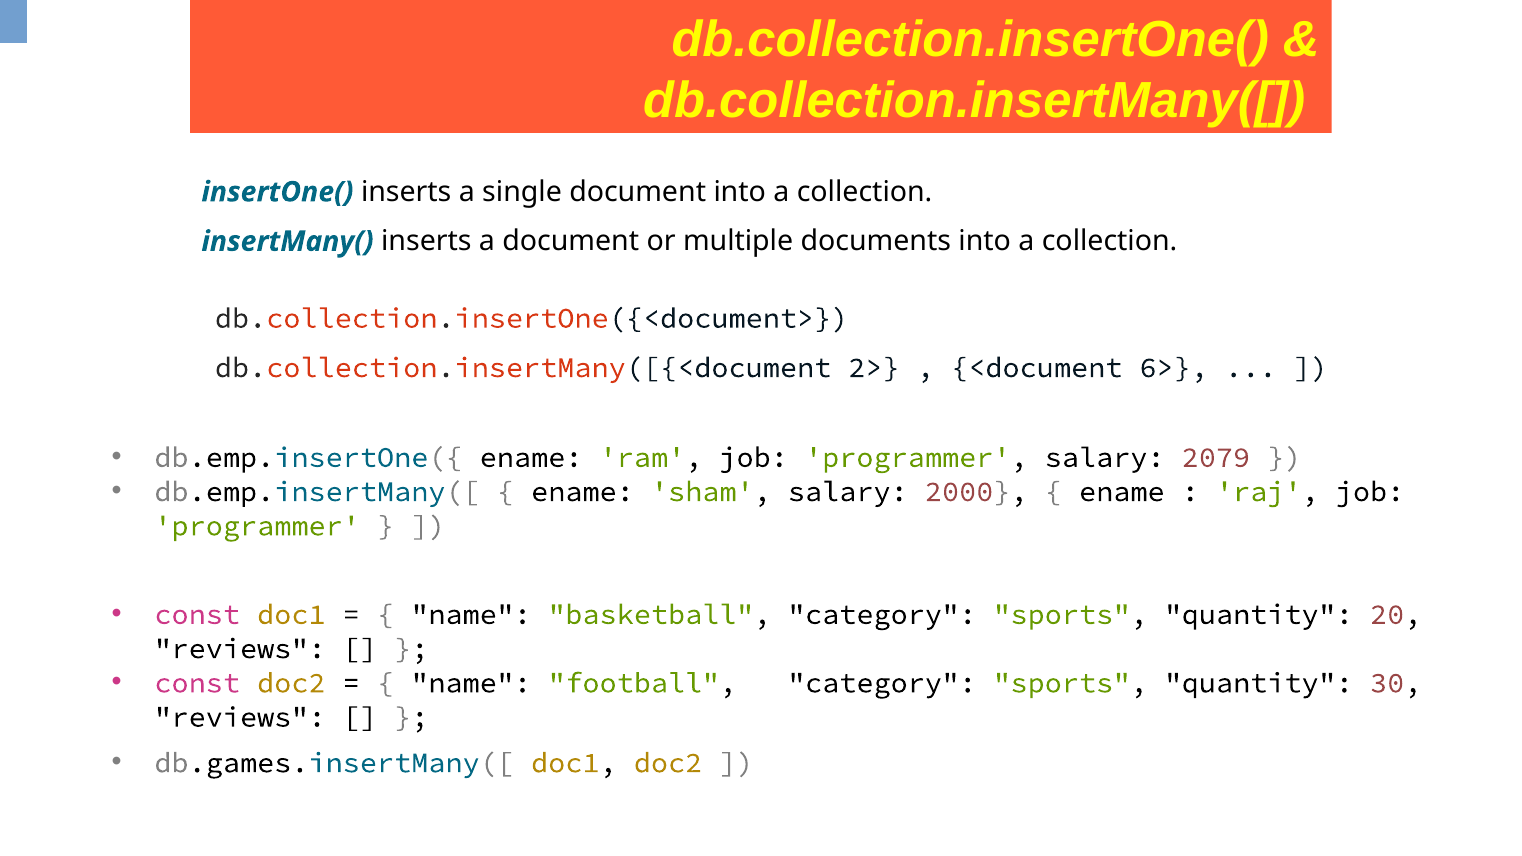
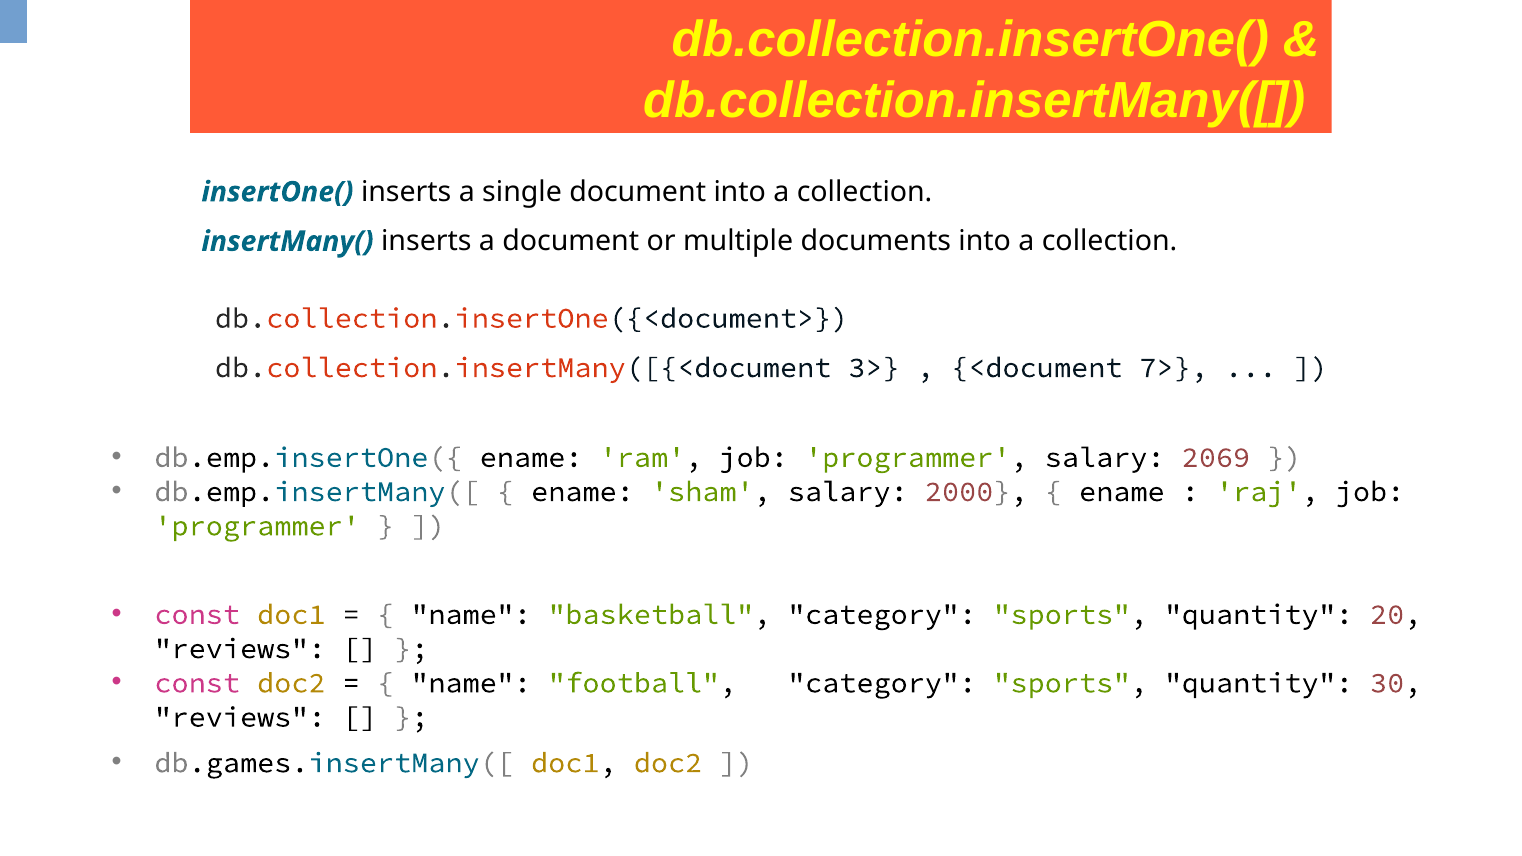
2>: 2> -> 3> (874, 368)
6>: 6> -> 7> (1174, 368)
2079: 2079 -> 2069 (1216, 457)
